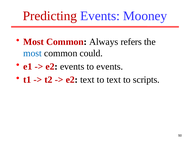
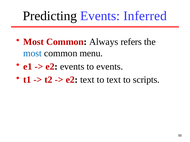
Predicting colour: red -> black (50, 16)
Mooney: Mooney -> Inferred (145, 16)
could: could -> menu (91, 53)
